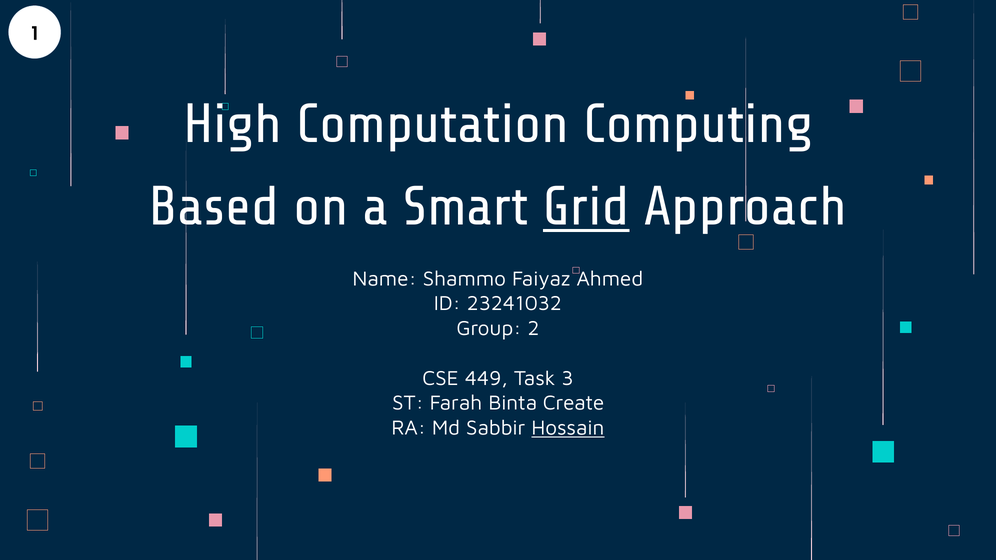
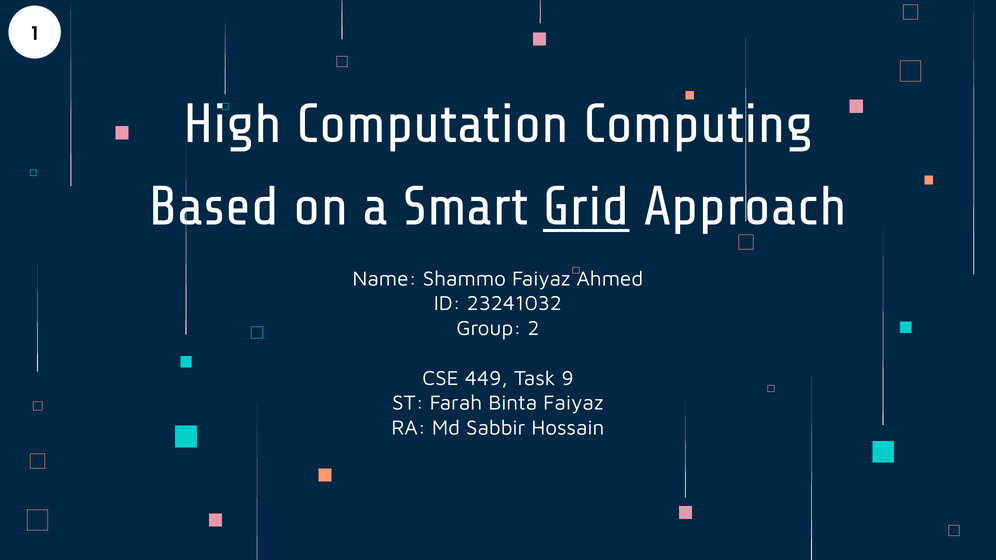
3: 3 -> 9 (568, 378)
Binta Create: Create -> Faiyaz (573, 403)
Hossain underline: present -> none (568, 428)
